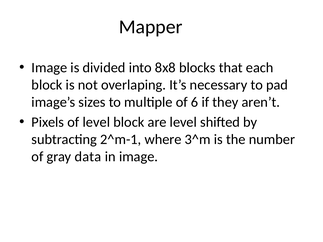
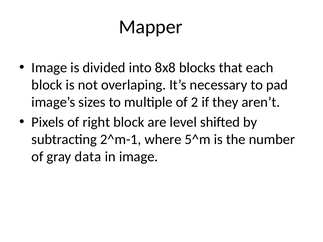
6: 6 -> 2 (195, 102)
of level: level -> right (96, 122)
3^m: 3^m -> 5^m (198, 140)
